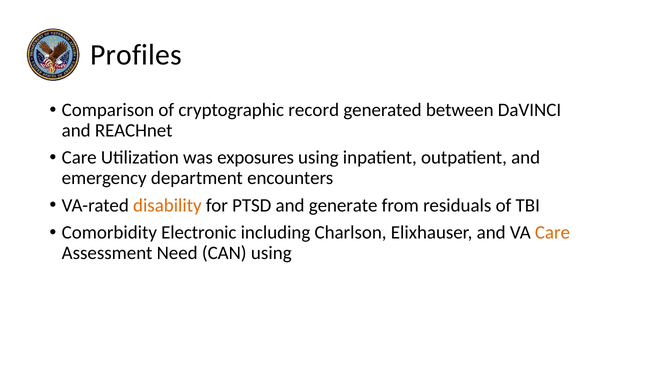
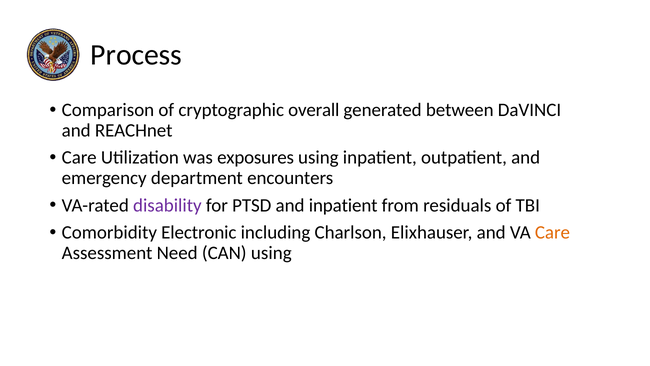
Profiles: Profiles -> Process (136, 55)
record: record -> overall (314, 110)
disability colour: orange -> purple (167, 205)
and generate: generate -> inpatient (343, 205)
